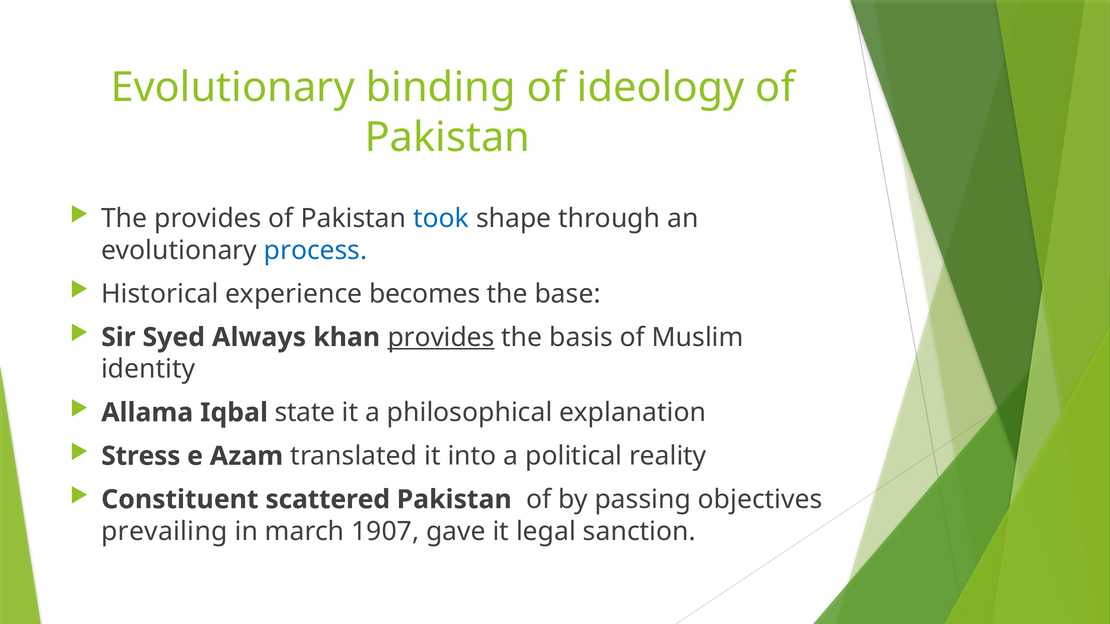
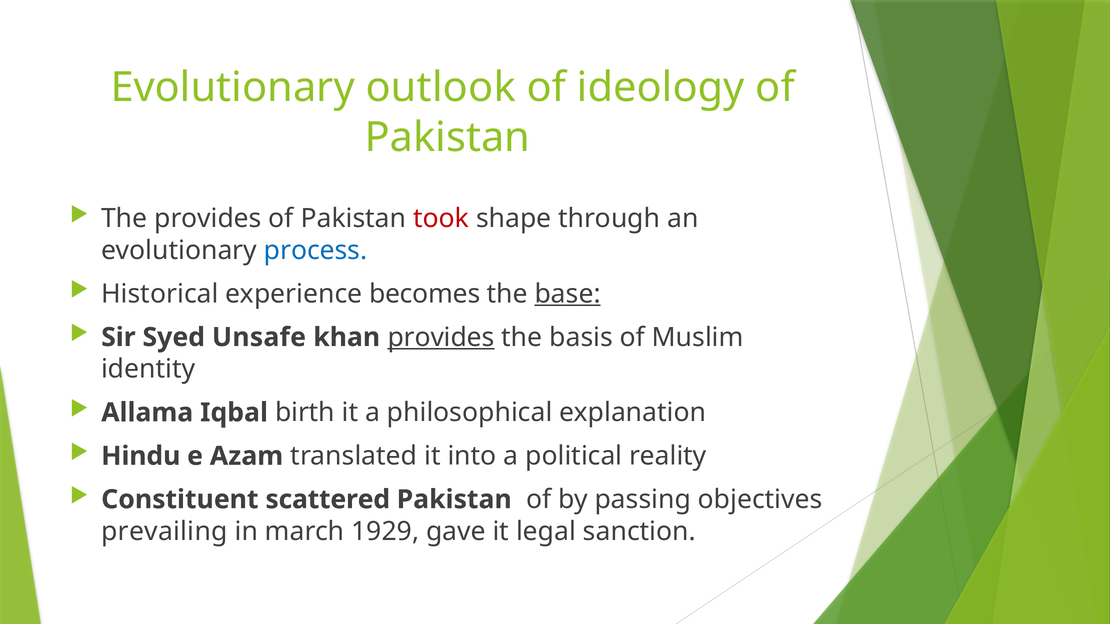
binding: binding -> outlook (441, 88)
took colour: blue -> red (441, 219)
base underline: none -> present (568, 294)
Always: Always -> Unsafe (259, 337)
state: state -> birth (305, 413)
Stress: Stress -> Hindu (141, 456)
1907: 1907 -> 1929 (385, 532)
